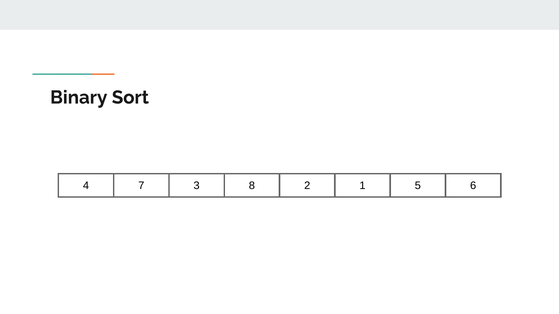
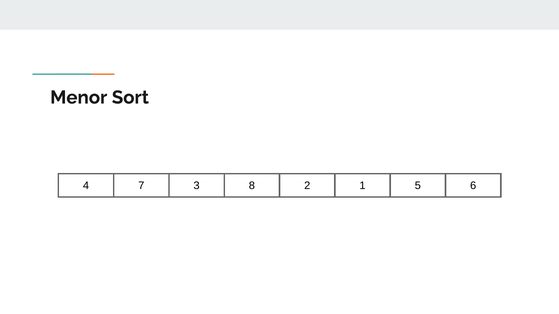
Binary: Binary -> Menor (79, 98)
